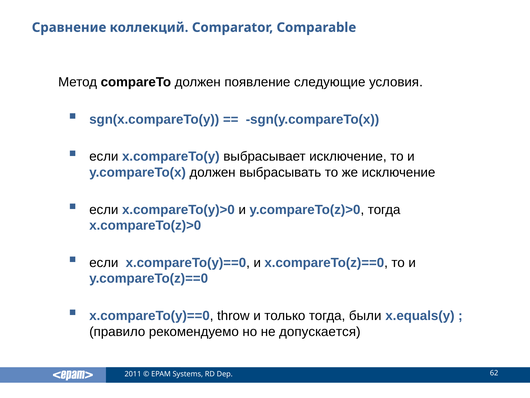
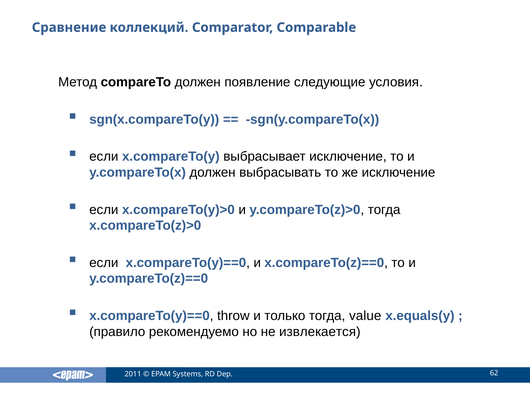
были: были -> value (365, 315)
допускается: допускается -> извлекается (320, 331)
